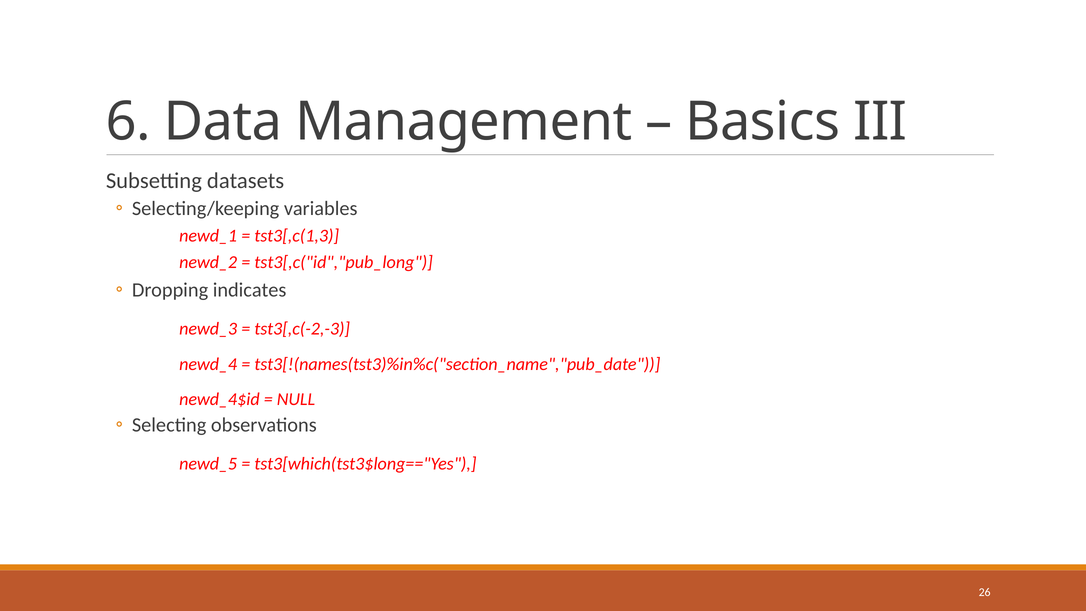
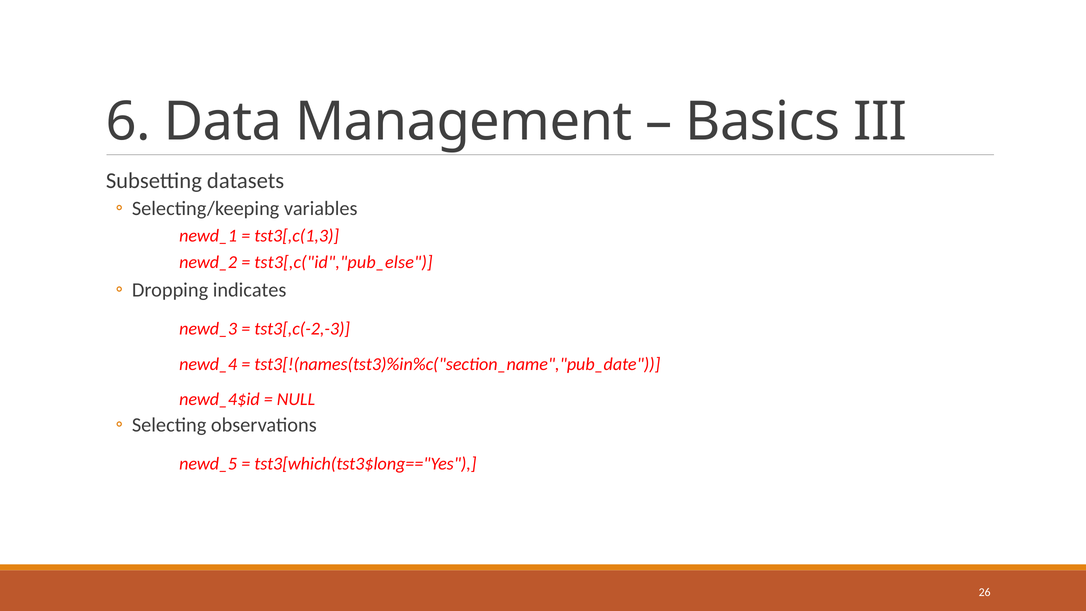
tst3[,c("id","pub_long: tst3[,c("id","pub_long -> tst3[,c("id","pub_else (343, 262)
